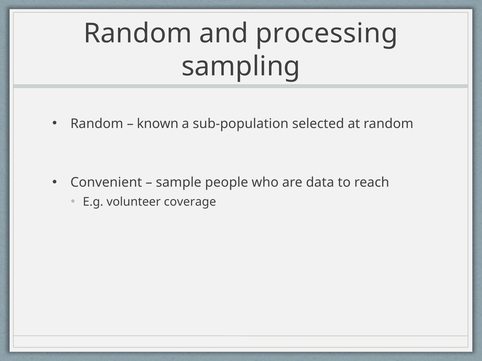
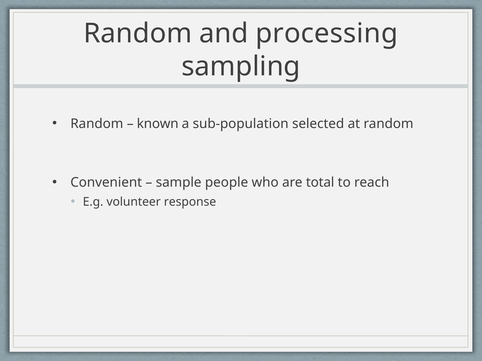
data: data -> total (320, 183)
coverage: coverage -> response (190, 202)
